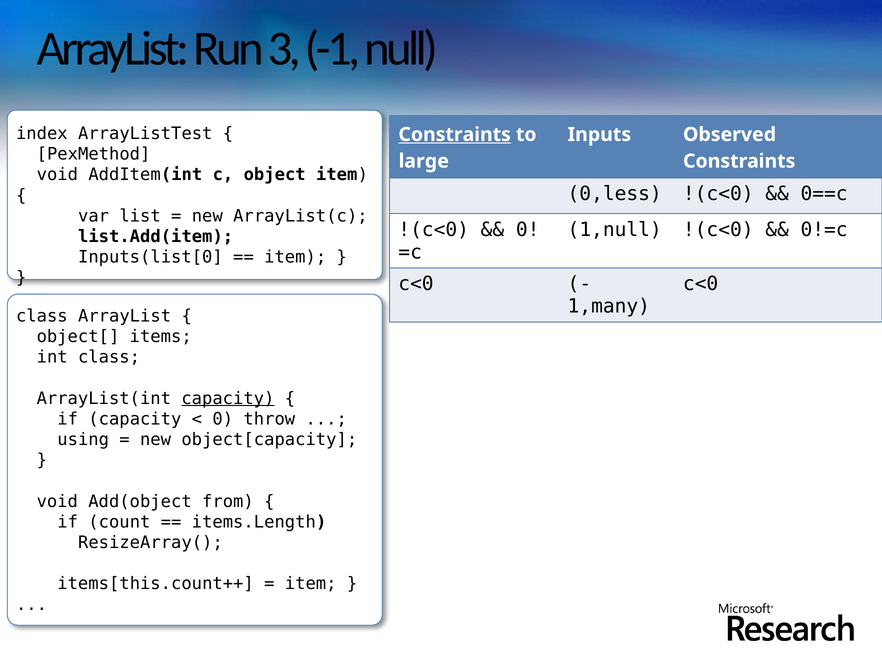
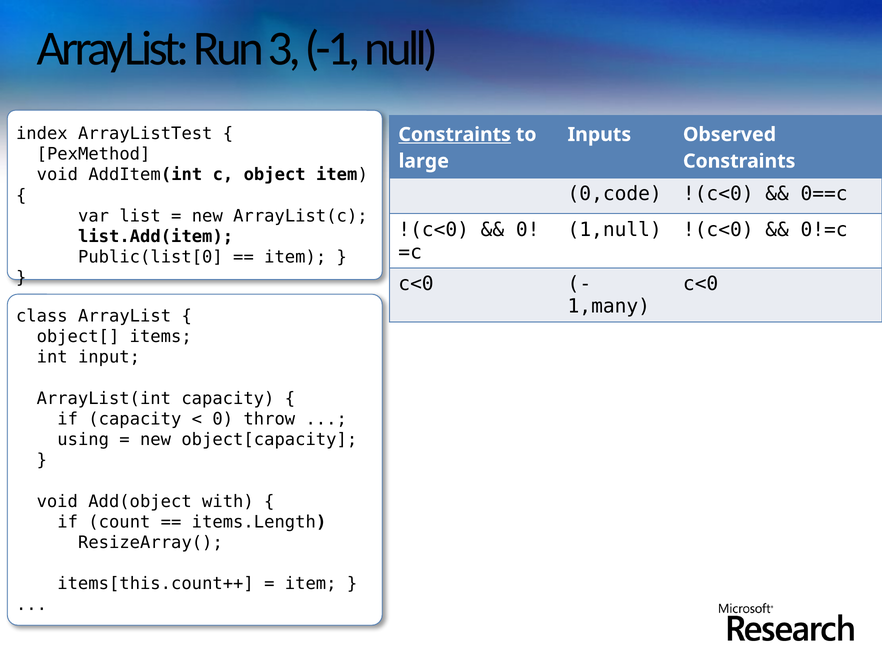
0,less: 0,less -> 0,code (615, 194)
Inputs(list[0: Inputs(list[0 -> Public(list[0 (150, 257)
int class: class -> input (109, 357)
capacity underline: present -> none (228, 398)
from: from -> with (228, 501)
